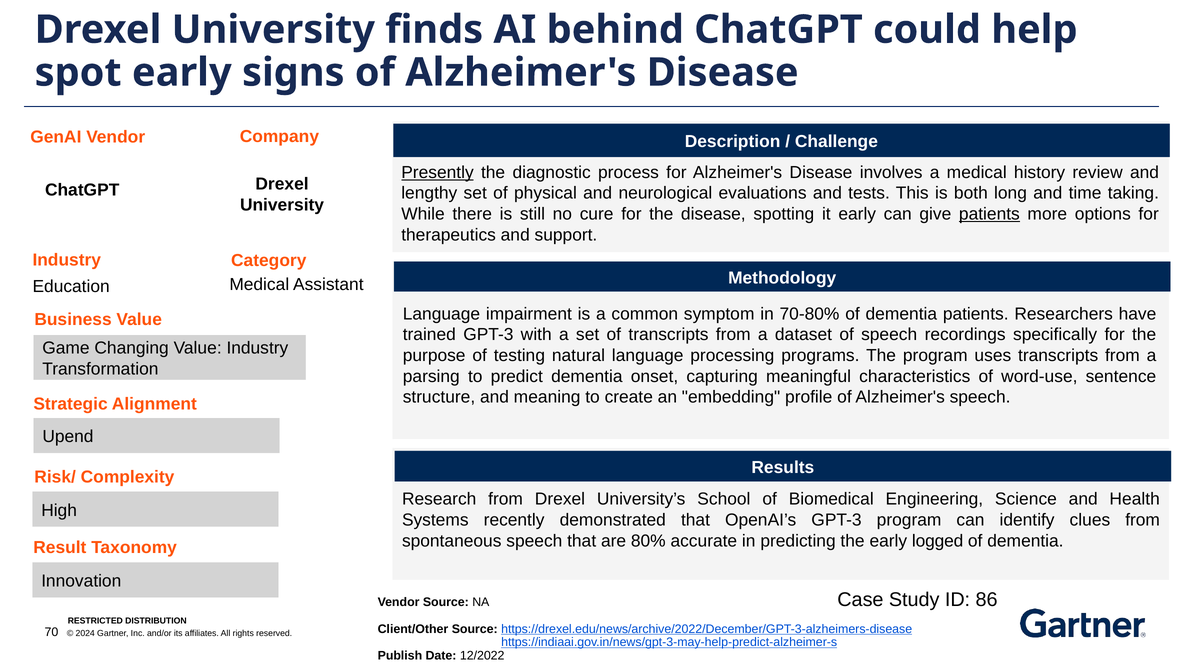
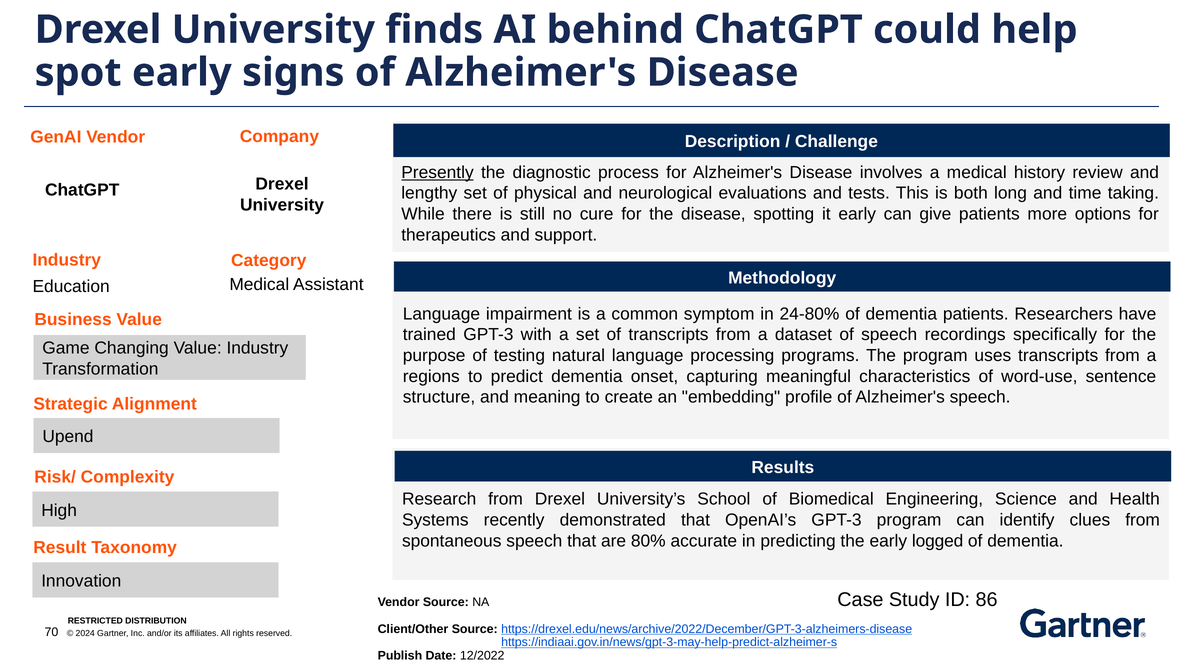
patients underline: present -> none (989, 214)
70-80%: 70-80% -> 24-80% (809, 314)
parsing: parsing -> regions (431, 376)
